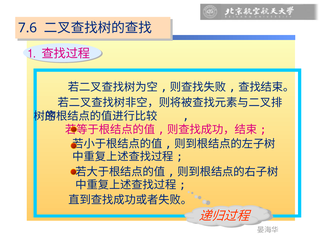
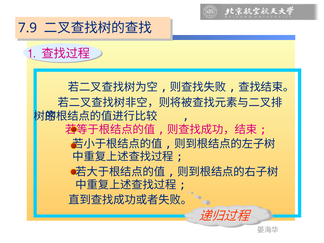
7.6: 7.6 -> 7.9 (28, 28)
